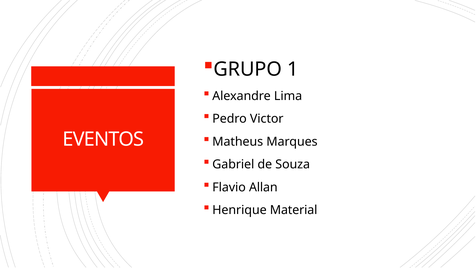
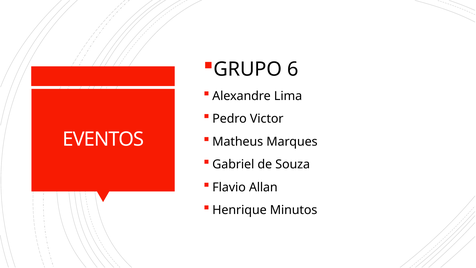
1: 1 -> 6 (293, 69)
Material: Material -> Minutos (294, 210)
